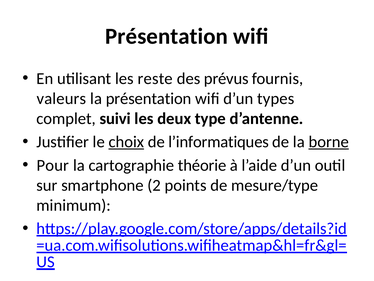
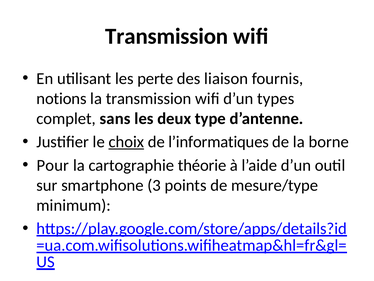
Présentation: Présentation -> Transmission (167, 36)
reste: reste -> perte (155, 78)
prévus: prévus -> liaison (226, 78)
valeurs: valeurs -> notions (62, 98)
la présentation: présentation -> transmission (149, 98)
suivi: suivi -> sans (115, 118)
borne underline: present -> none (329, 142)
2: 2 -> 3 (154, 185)
